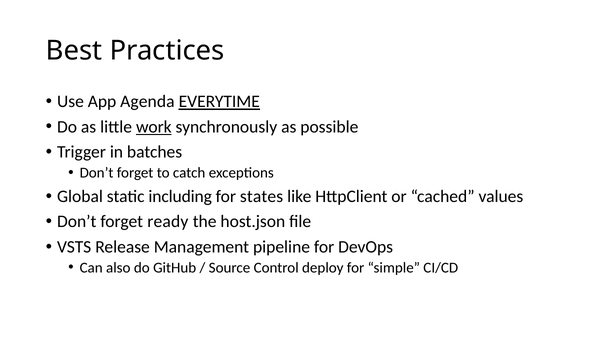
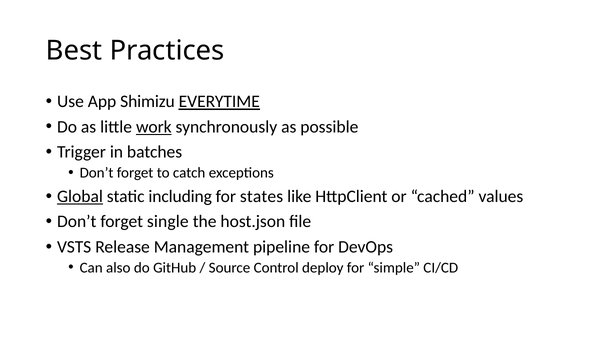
Agenda: Agenda -> Shimizu (148, 102)
Global underline: none -> present (80, 197)
ready: ready -> single (168, 222)
